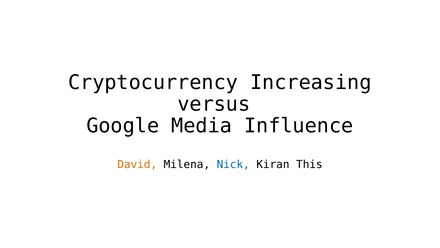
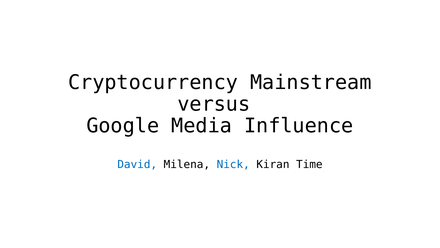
Increasing: Increasing -> Mainstream (311, 82)
David colour: orange -> blue (137, 164)
This: This -> Time (309, 164)
